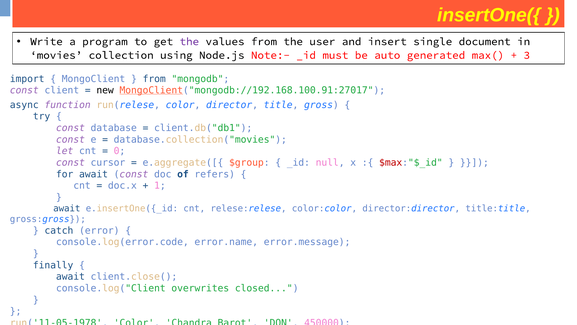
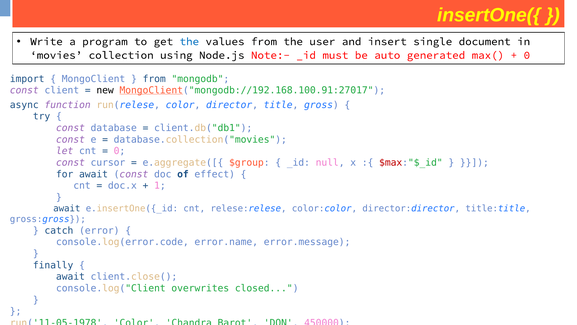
the colour: purple -> blue (189, 41)
3: 3 -> 0 (527, 55)
refers: refers -> effect (215, 174)
